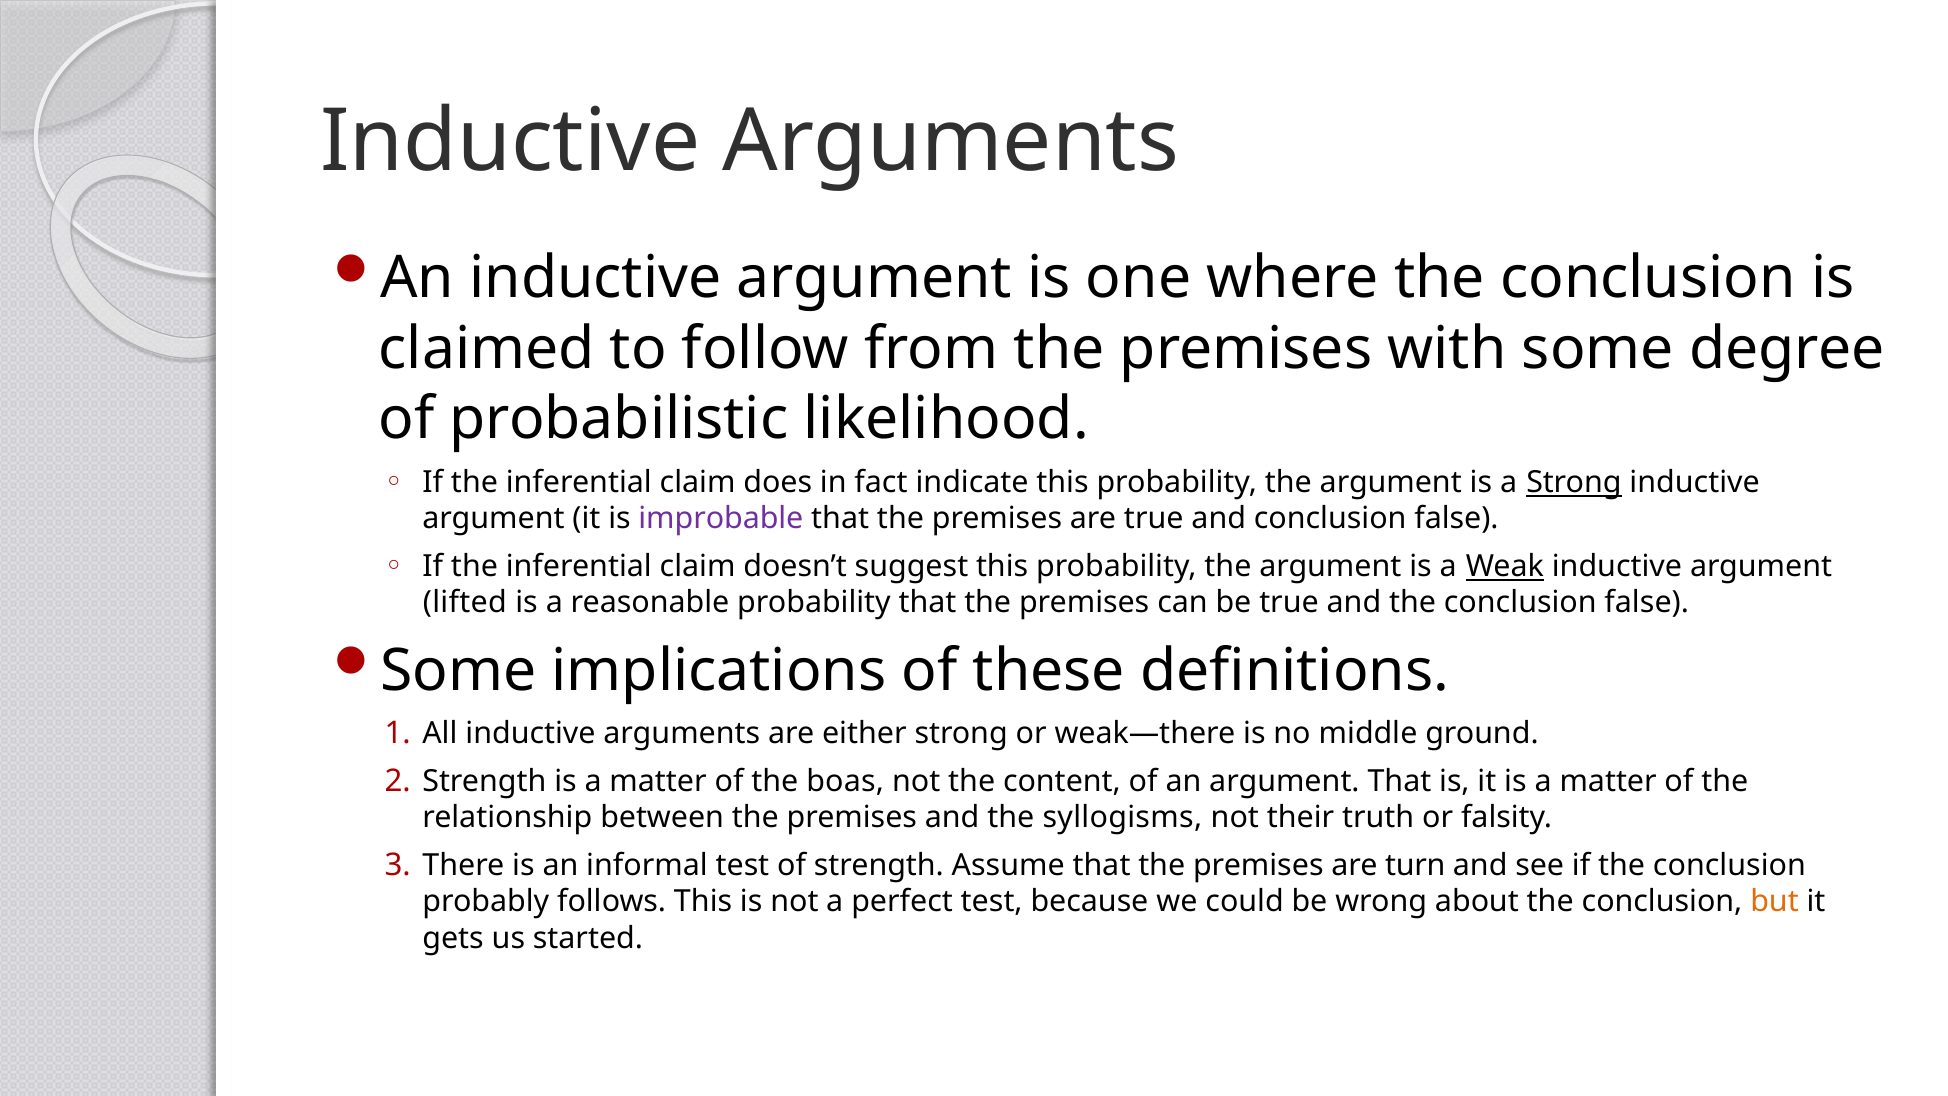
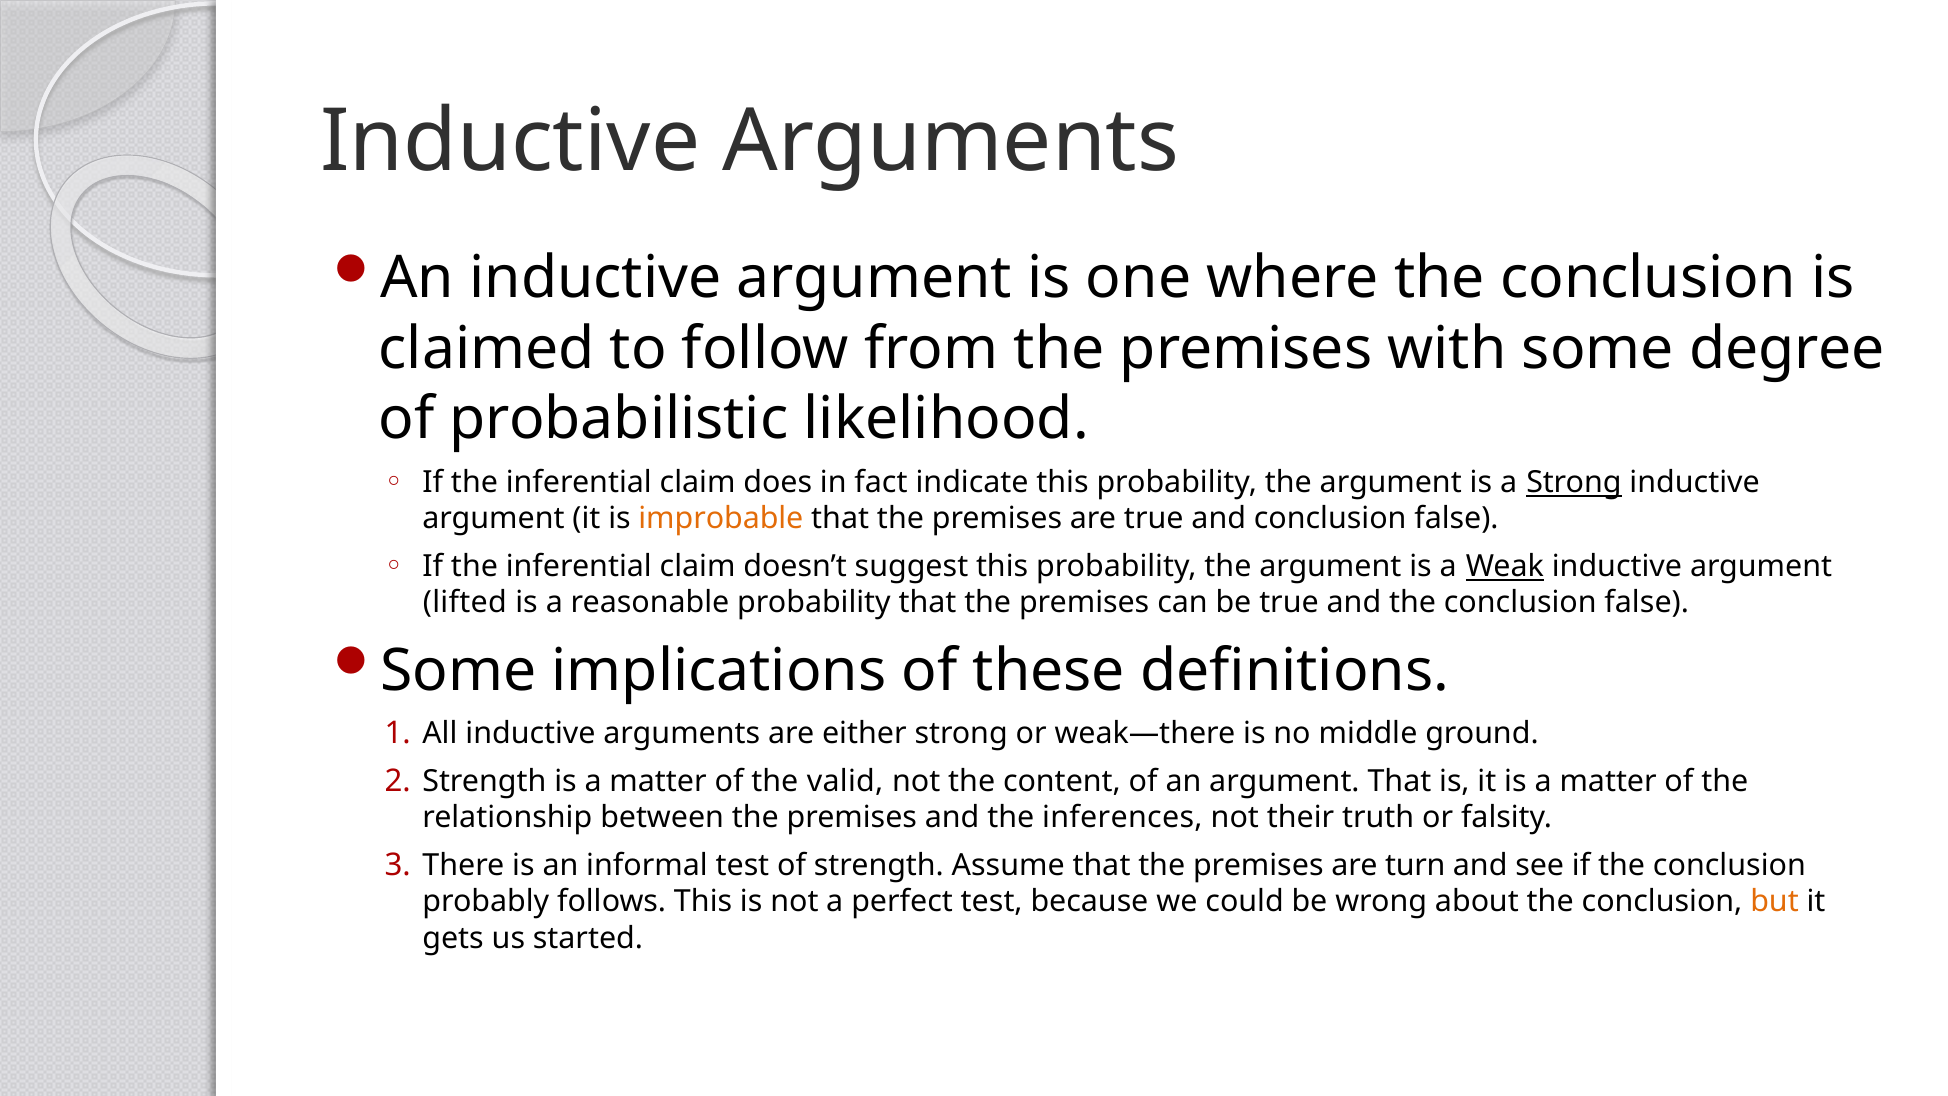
improbable colour: purple -> orange (721, 519)
boas: boas -> valid (845, 781)
syllogisms: syllogisms -> inferences (1122, 817)
